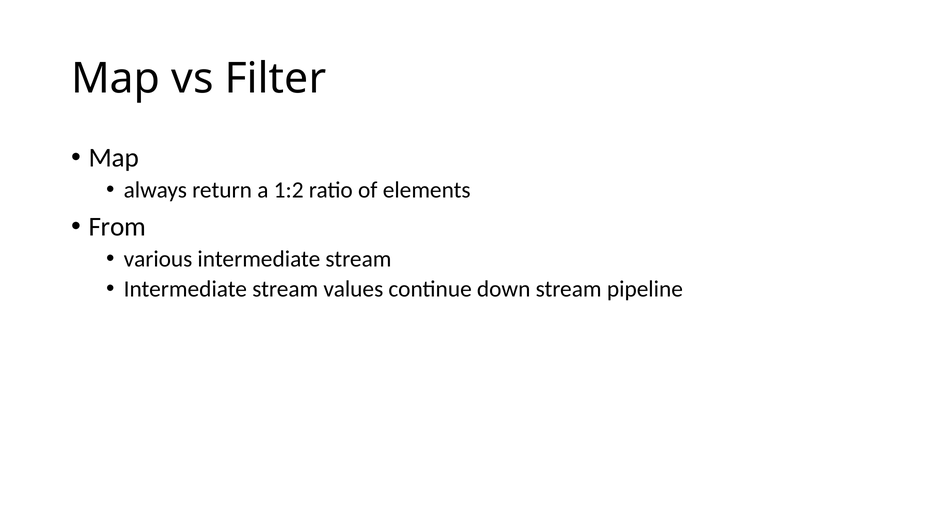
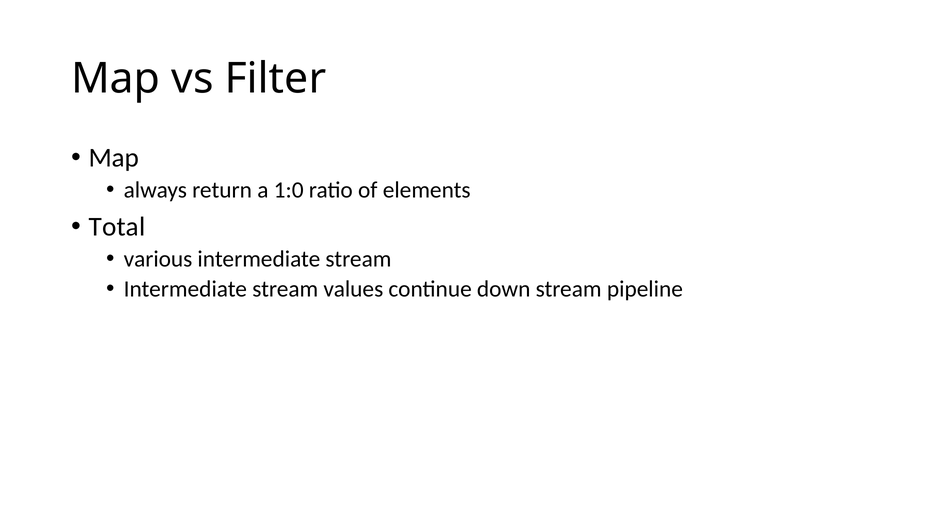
1:2: 1:2 -> 1:0 (289, 190)
From: From -> Total (117, 227)
